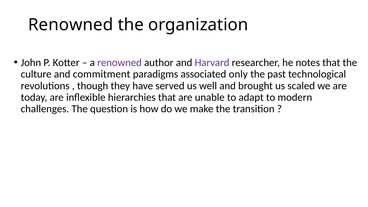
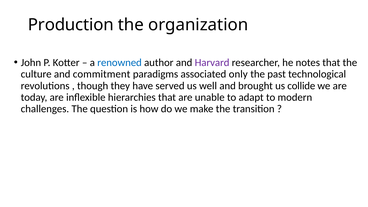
Renowned: Renowned -> Production (71, 25)
renowned colour: purple -> blue (120, 63)
scaled: scaled -> collide (301, 86)
